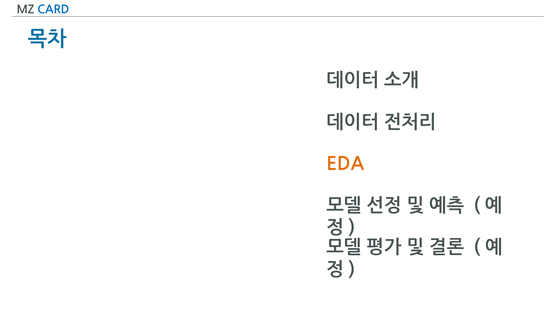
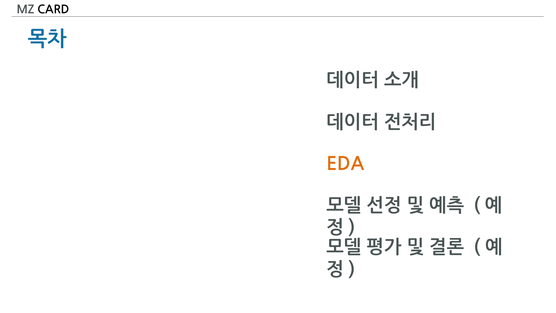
CARD colour: blue -> black (53, 10)
